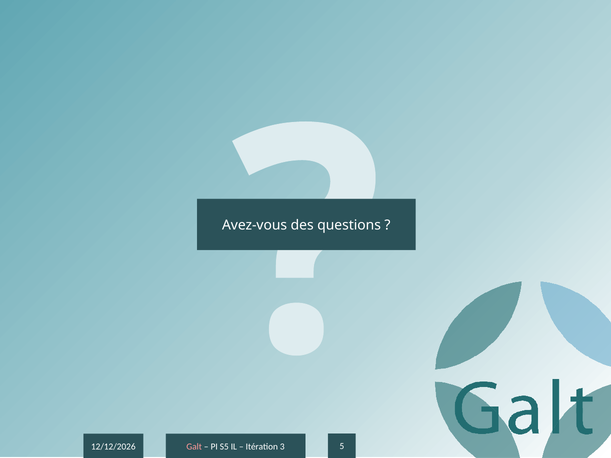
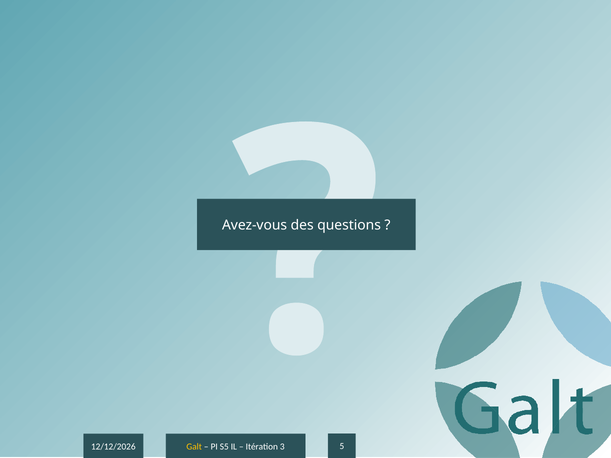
Galt colour: pink -> yellow (194, 447)
